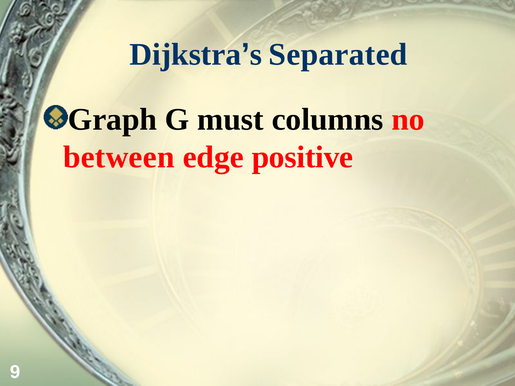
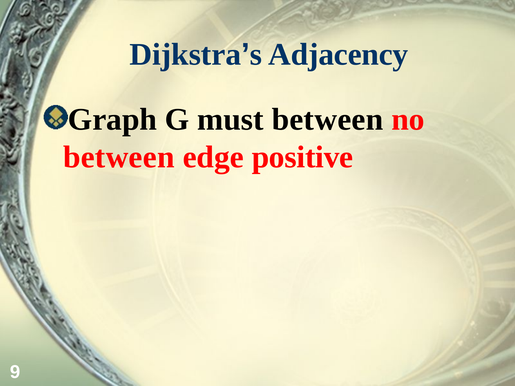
Separated: Separated -> Adjacency (338, 54)
must columns: columns -> between (327, 119)
